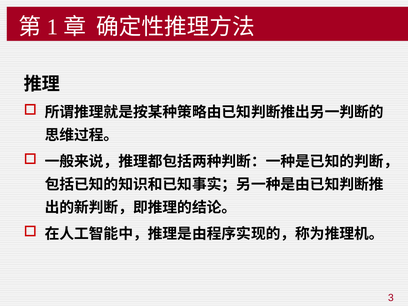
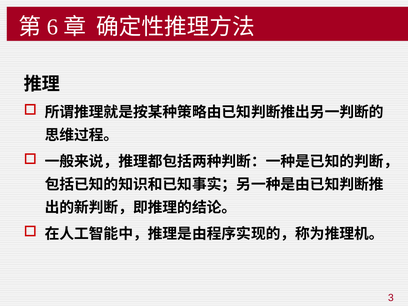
1: 1 -> 6 (52, 27)
